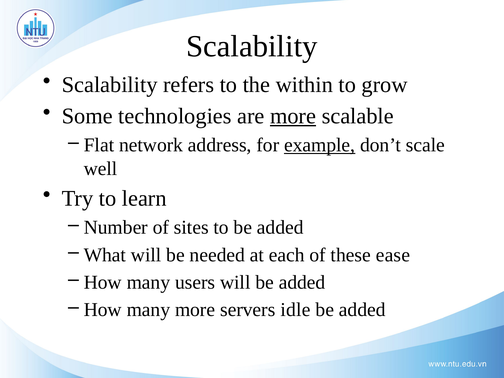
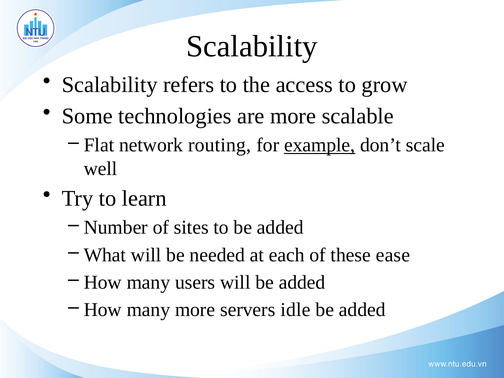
within: within -> access (304, 85)
more underline: present -> none (293, 116)
address: address -> routing (220, 145)
